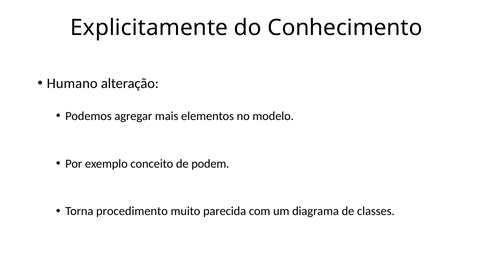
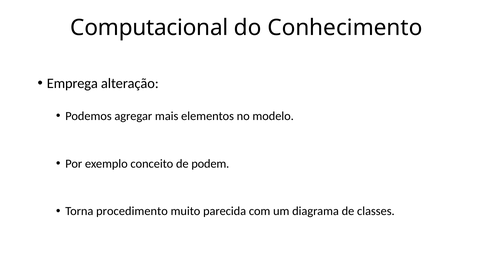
Explicitamente: Explicitamente -> Computacional (149, 28)
Humano: Humano -> Emprega (72, 83)
